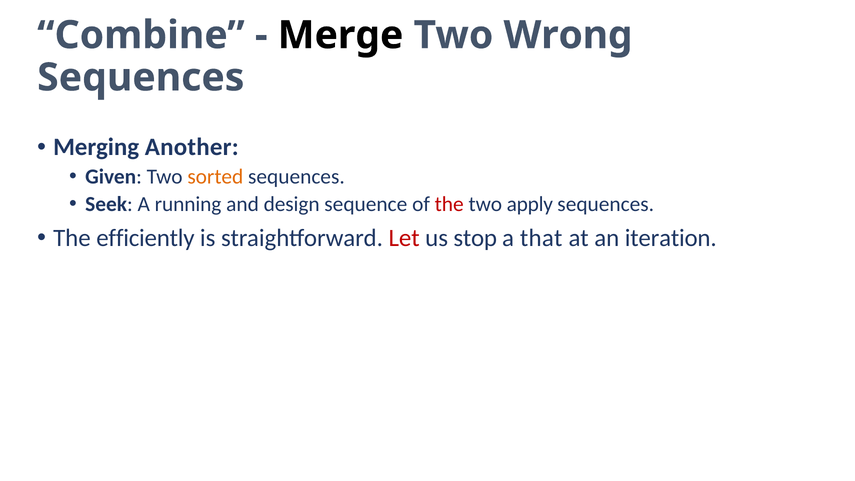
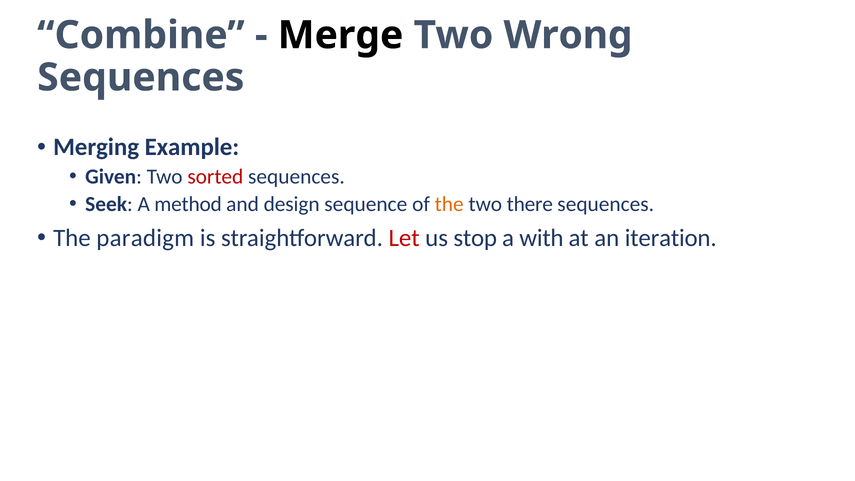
Another: Another -> Example (192, 147)
sorted colour: orange -> red (215, 177)
running: running -> method (188, 204)
the colour: red -> orange (449, 204)
apply: apply -> there (530, 204)
efficiently: efficiently -> paradigm (145, 238)
that: that -> with (541, 238)
